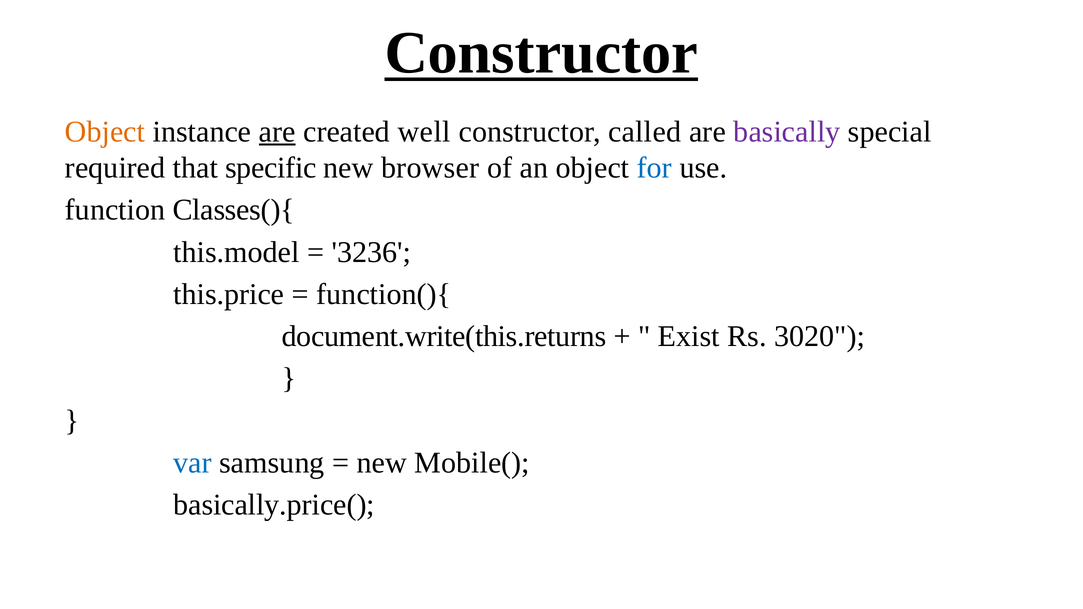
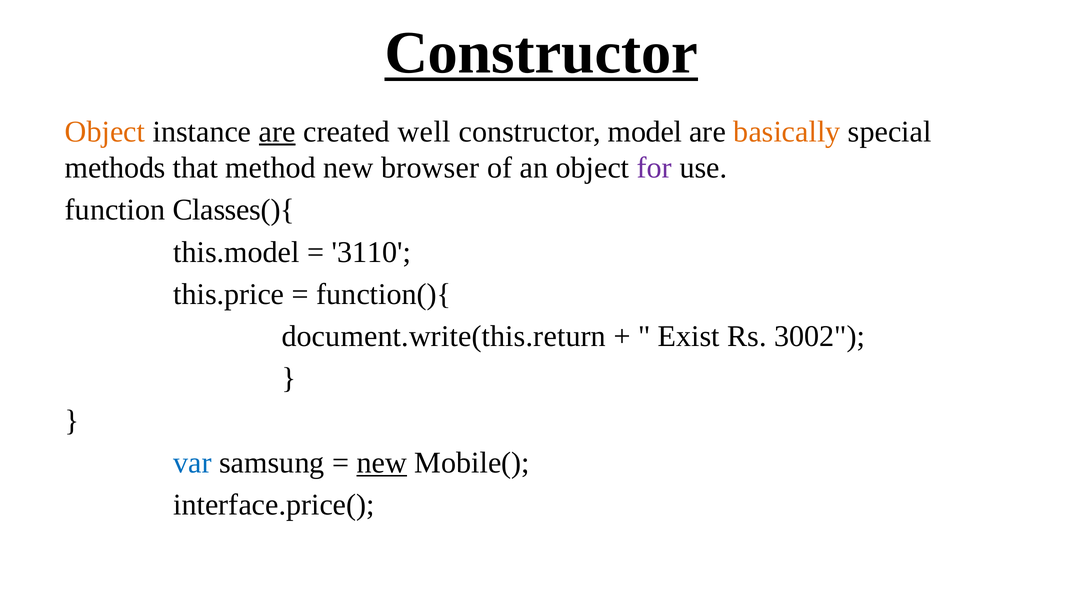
called: called -> model (645, 132)
basically colour: purple -> orange (787, 132)
required: required -> methods (115, 168)
specific: specific -> method (271, 168)
for colour: blue -> purple (654, 168)
3236: 3236 -> 3110 (371, 252)
document.write(this.returns: document.write(this.returns -> document.write(this.return (444, 336)
3020: 3020 -> 3002 (820, 336)
new underline: none -> present (382, 463)
basically.price(: basically.price( -> interface.price( (274, 505)
